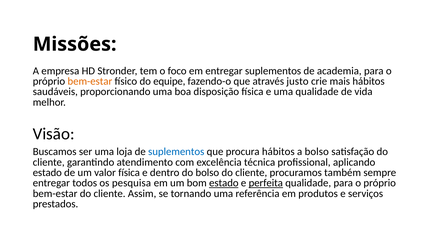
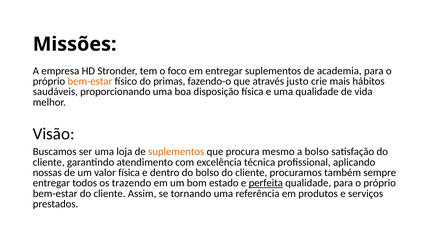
equipe: equipe -> primas (169, 81)
suplementos colour: blue -> orange (176, 152)
procura hábitos: hábitos -> mesmo (278, 152)
estado: estado -> nossas (47, 173)
pesquisa: pesquisa -> trazendo (132, 183)
estado underline: present -> none (224, 183)
